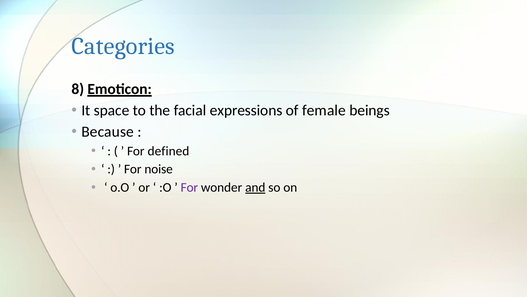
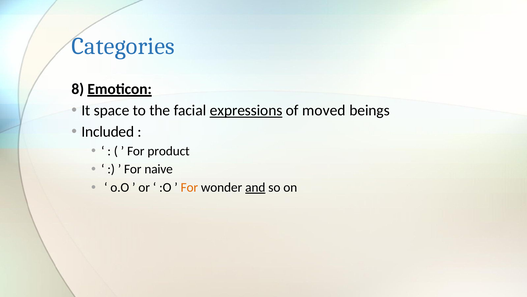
expressions underline: none -> present (246, 110)
female: female -> moved (324, 110)
Because: Because -> Included (108, 131)
defined: defined -> product (169, 151)
noise: noise -> naive (159, 169)
For colour: purple -> orange (189, 187)
